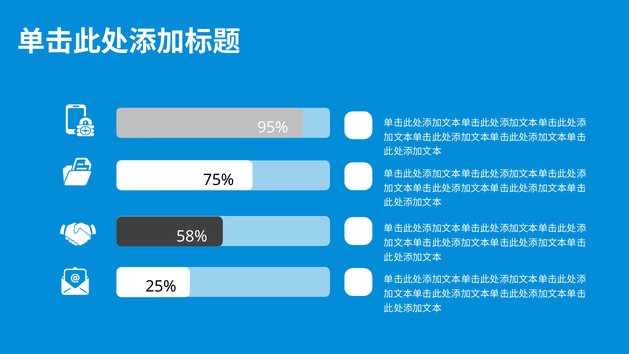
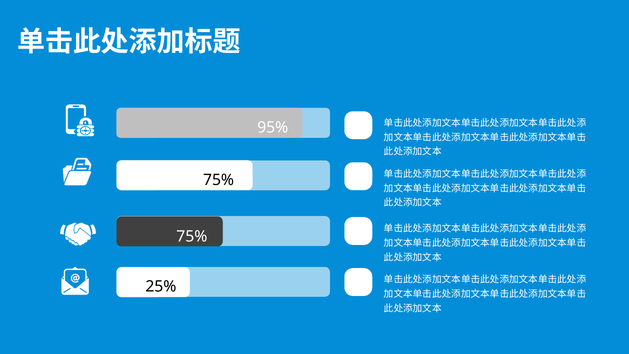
58%: 58% -> 75% (192, 236)
